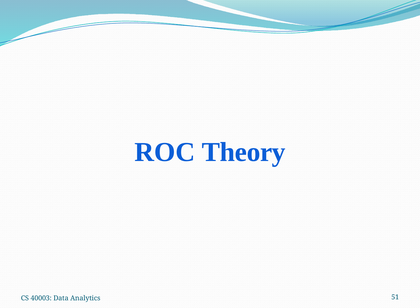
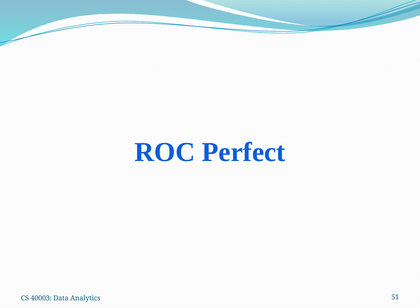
Theory: Theory -> Perfect (244, 152)
